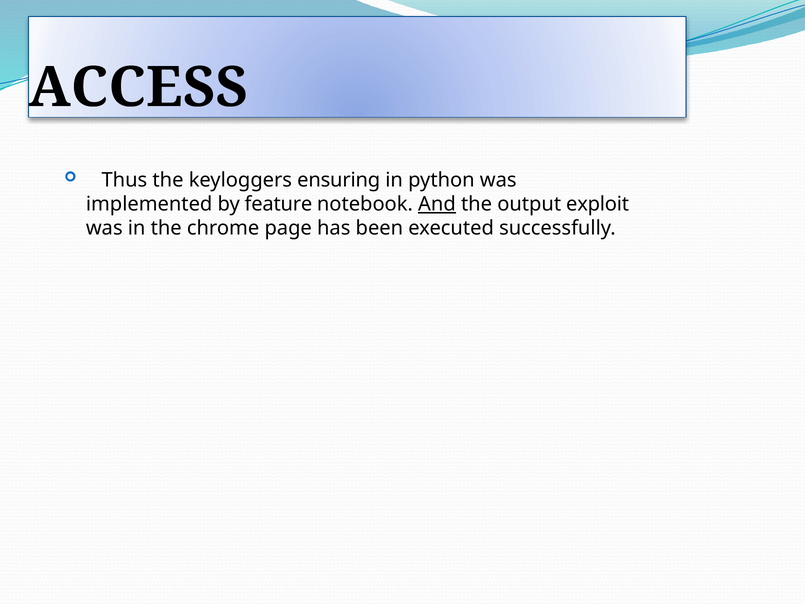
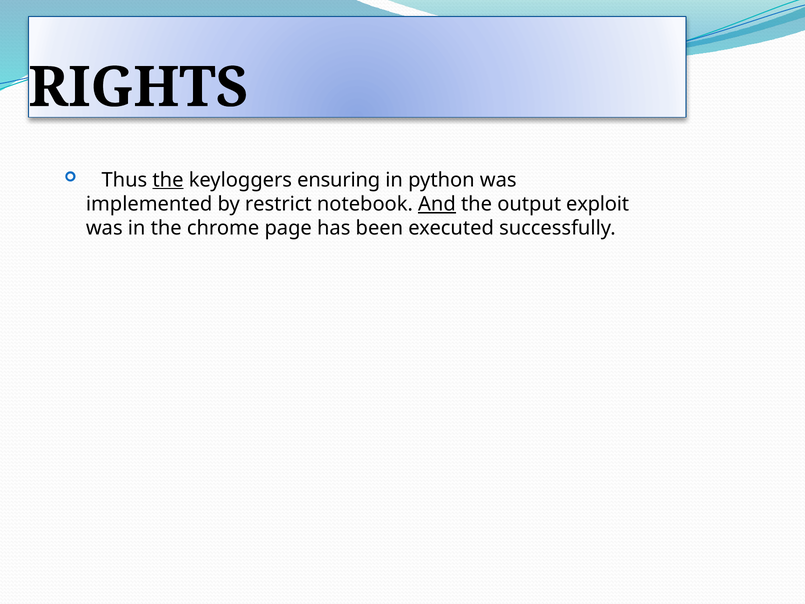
ACCESS: ACCESS -> RIGHTS (138, 88)
the underline: none -> present (168, 180)
feature: feature -> restrict (278, 204)
